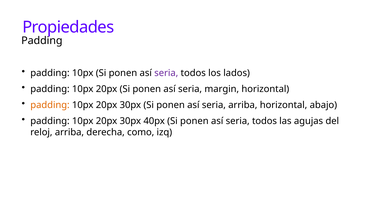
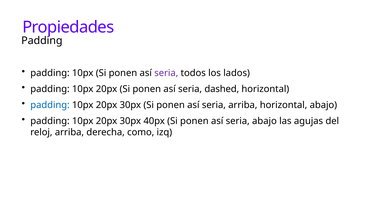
margin: margin -> dashed (222, 89)
padding colour: orange -> blue (50, 105)
todos: todos -> abajo (264, 121)
